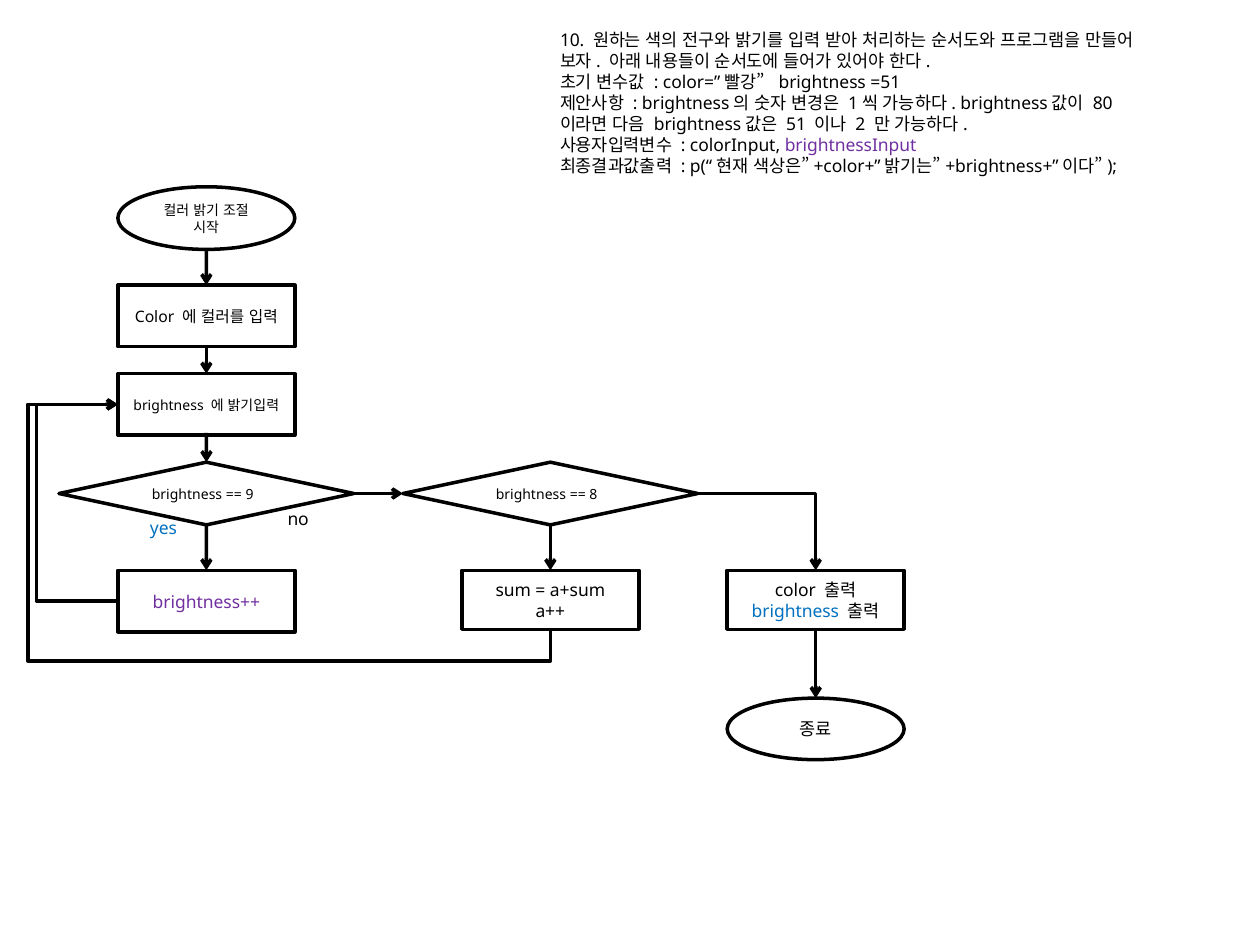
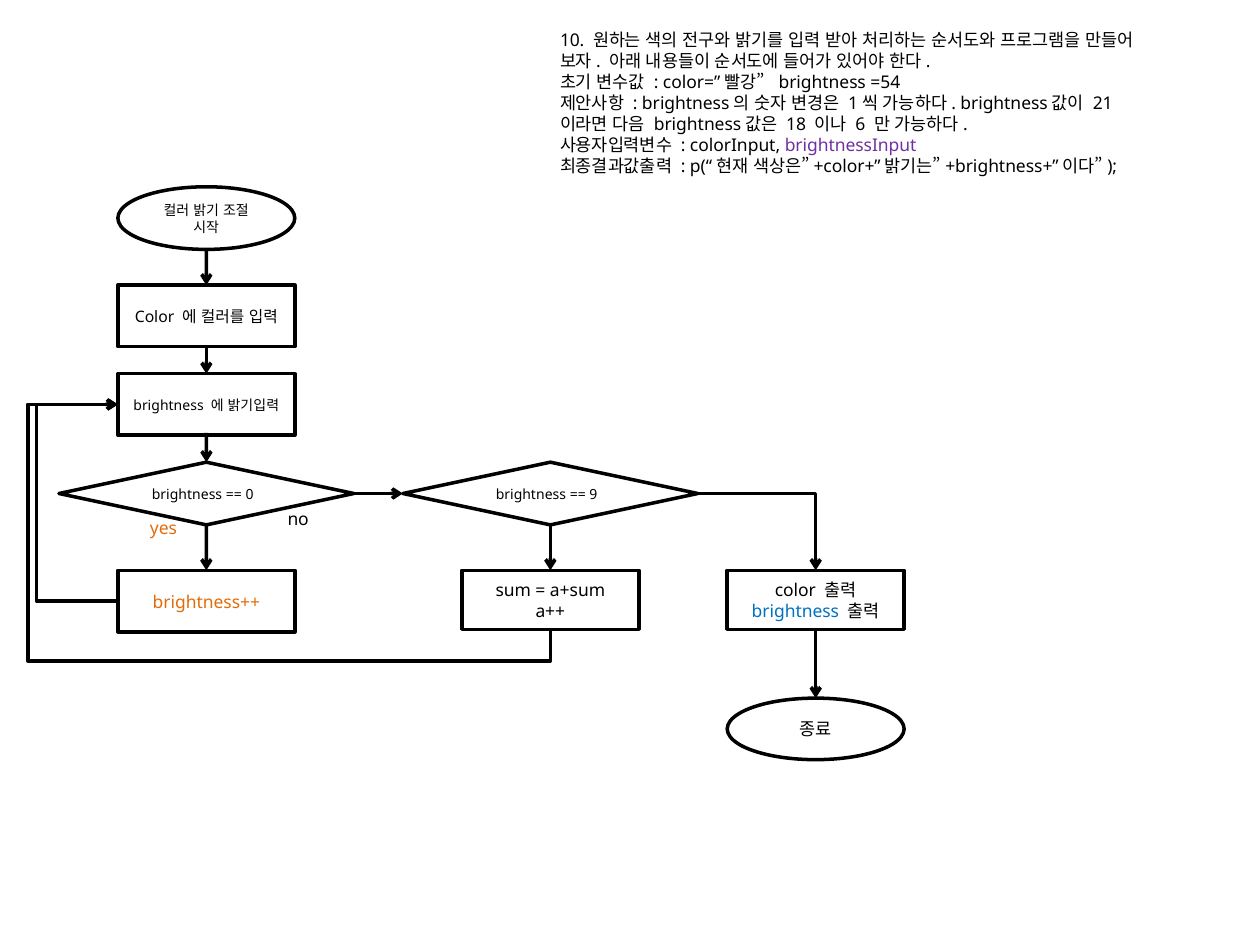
=51: =51 -> =54 (885, 83)
80: 80 -> 21 (1103, 104)
51: 51 -> 18 (796, 125)
2: 2 -> 6 (860, 125)
9: 9 -> 0 (250, 494)
8: 8 -> 9 (593, 494)
yes colour: blue -> orange (164, 529)
brightness++ colour: purple -> orange (206, 602)
